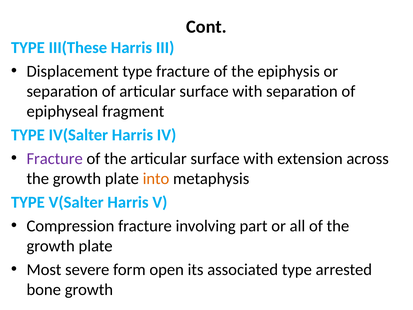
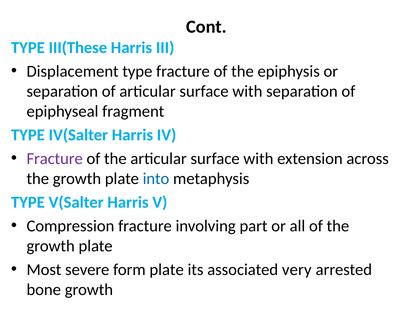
into colour: orange -> blue (156, 178)
form open: open -> plate (167, 269)
associated type: type -> very (297, 269)
